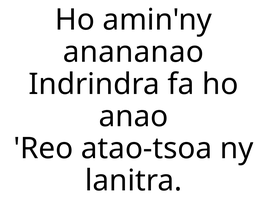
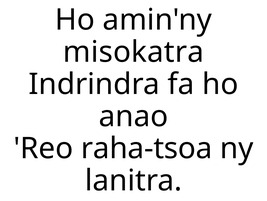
anananao: anananao -> misokatra (133, 52)
atao-tsoa: atao-tsoa -> raha-tsoa (147, 148)
